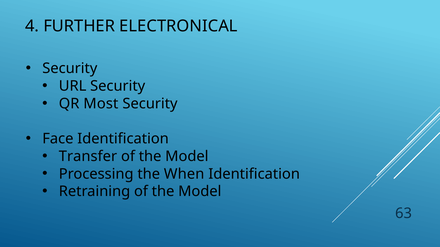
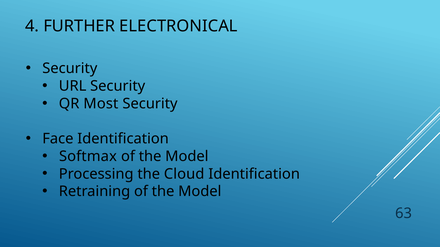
Transfer: Transfer -> Softmax (88, 157)
When: When -> Cloud (184, 174)
